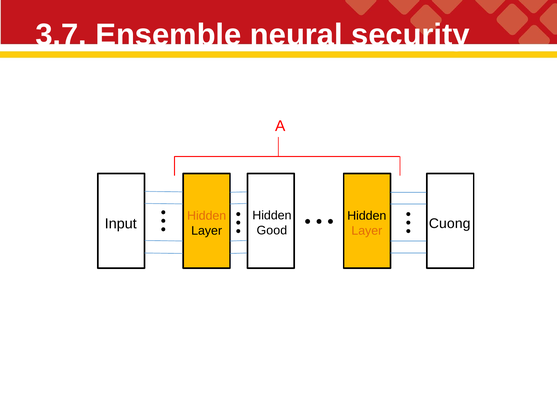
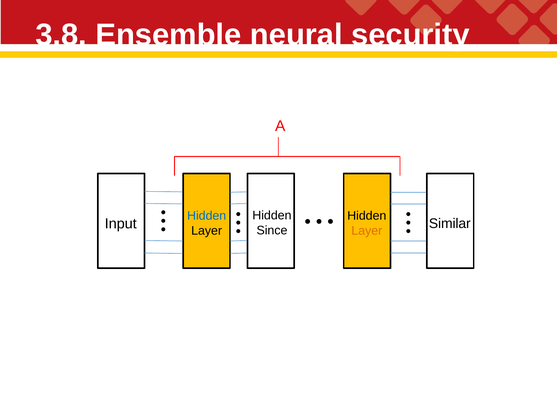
3.7: 3.7 -> 3.8 (61, 35)
Hidden colour: orange -> blue (207, 216)
Cuong: Cuong -> Similar (450, 223)
Good: Good -> Since (272, 230)
